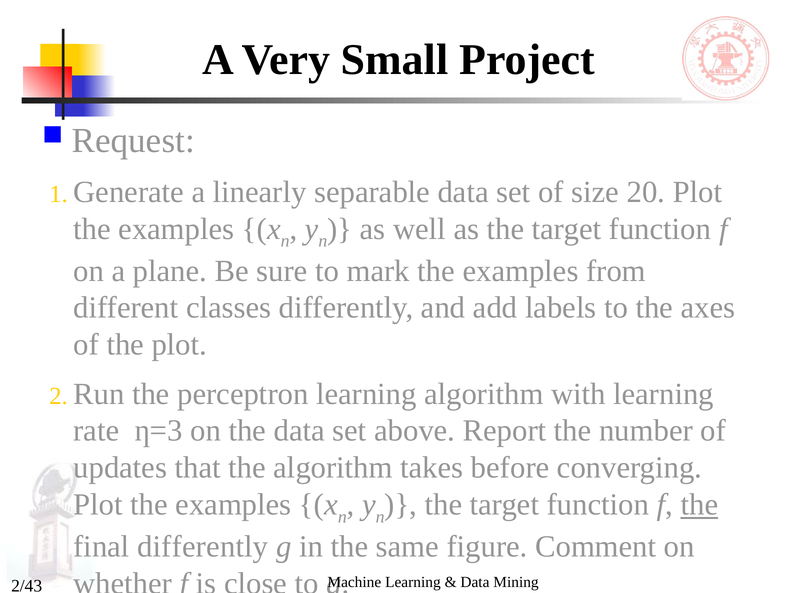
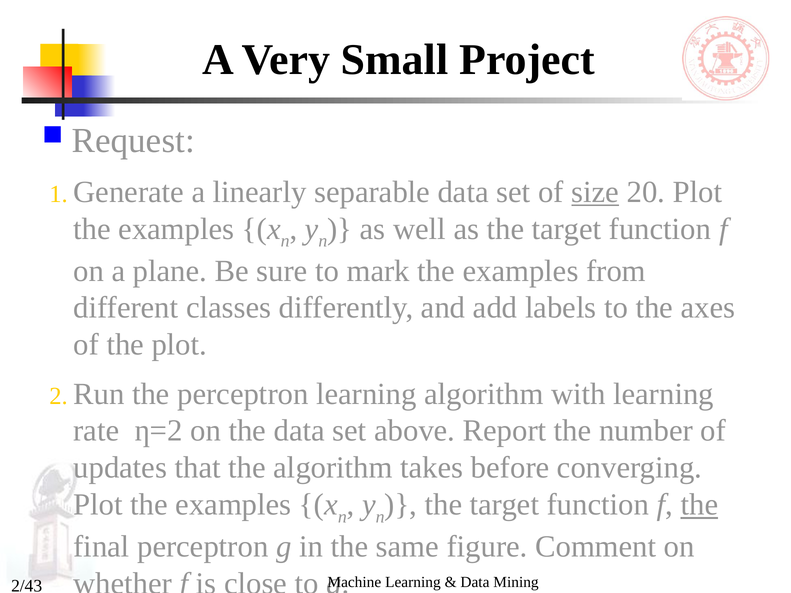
size underline: none -> present (595, 192)
ƞ=3: ƞ=3 -> ƞ=2 (159, 431)
final differently: differently -> perceptron (203, 547)
